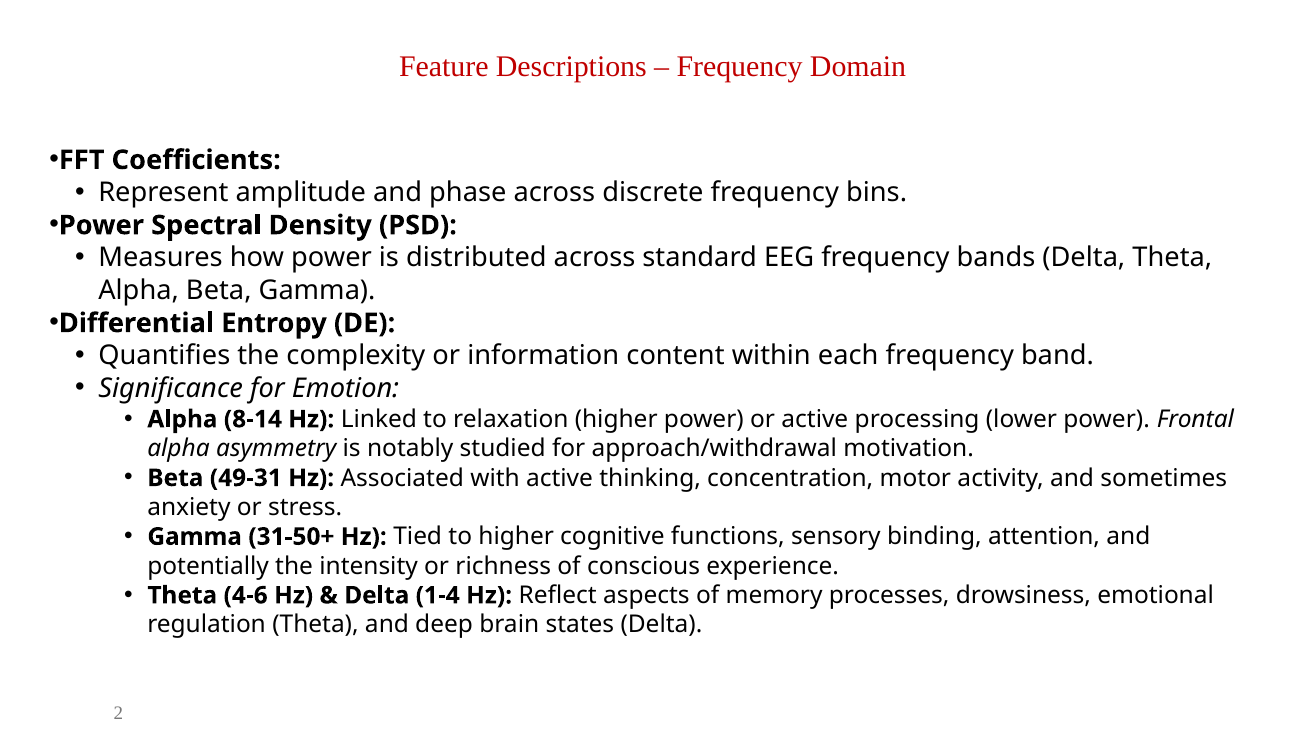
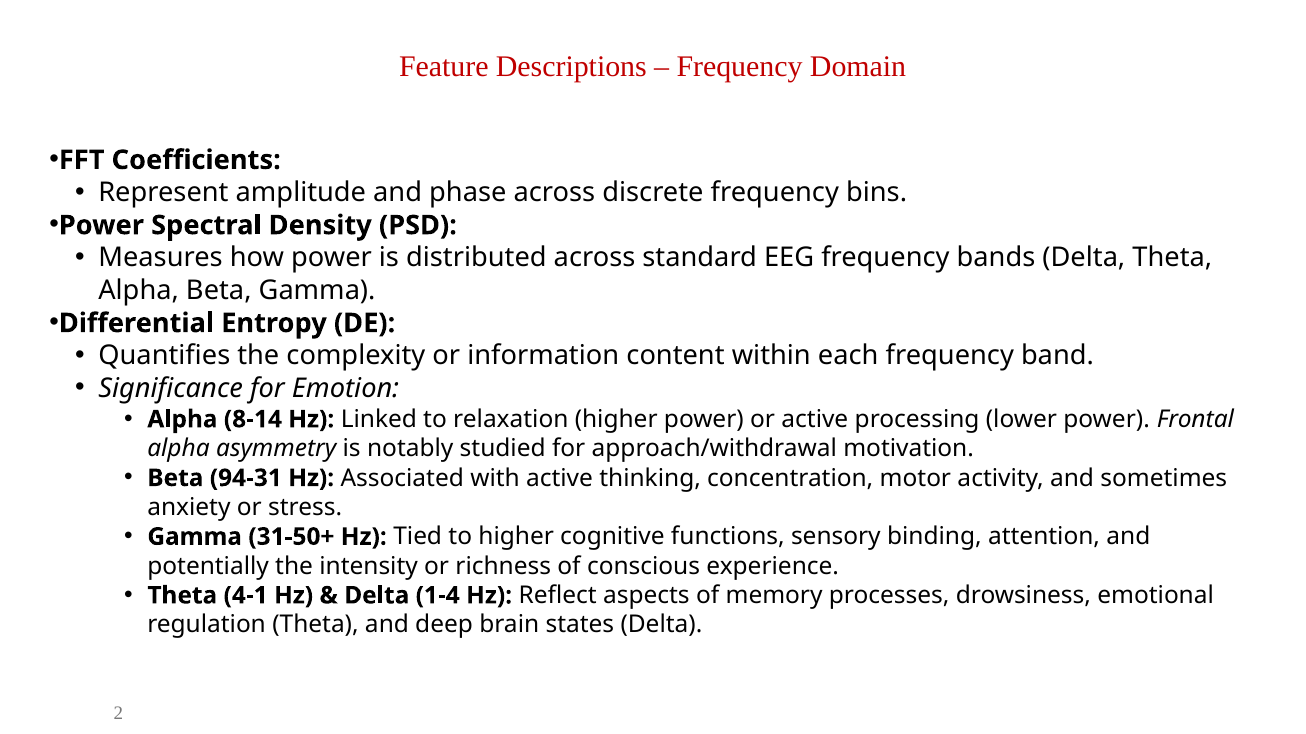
49-31: 49-31 -> 94-31 (246, 478)
4-6: 4-6 -> 4-1 (246, 596)
